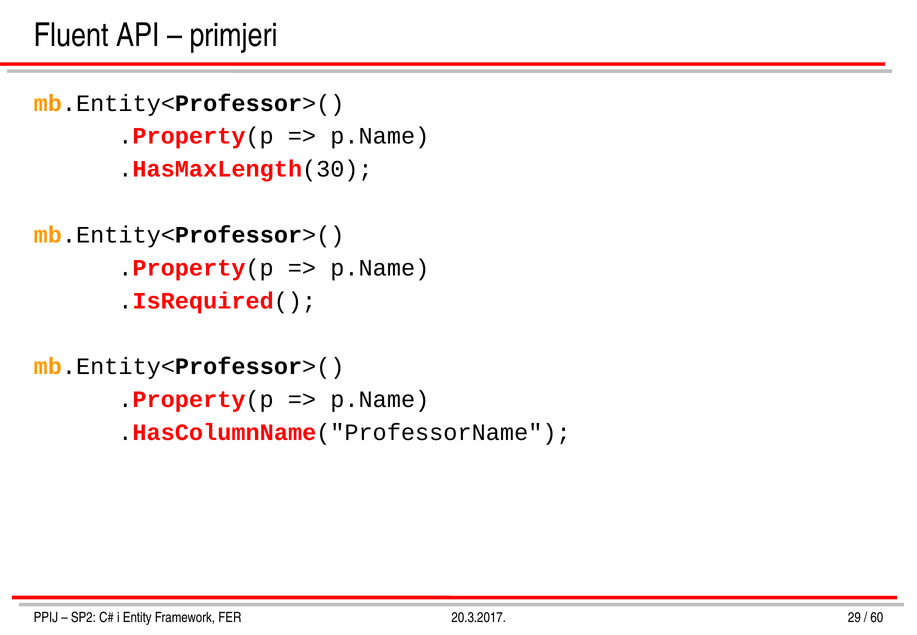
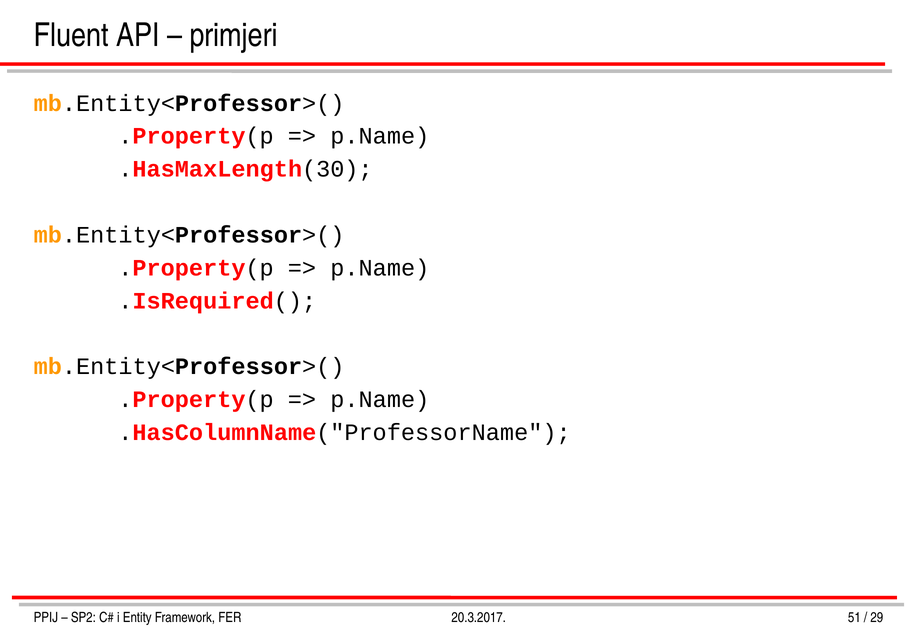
29: 29 -> 51 (854, 618)
60: 60 -> 29 (877, 618)
